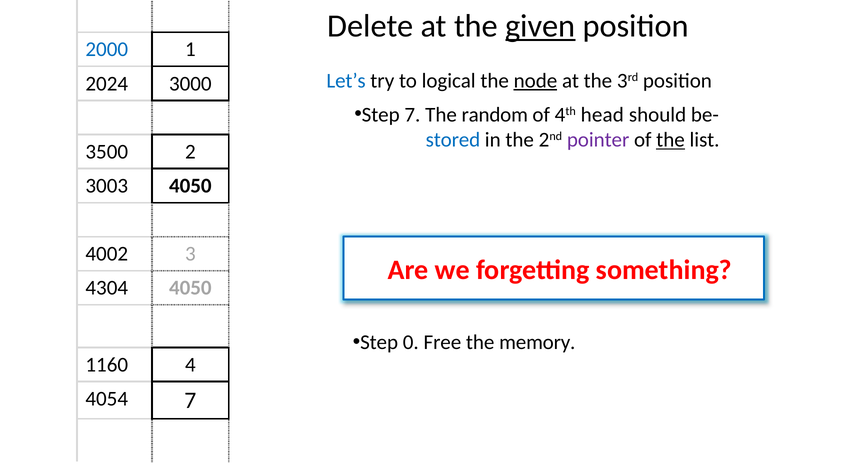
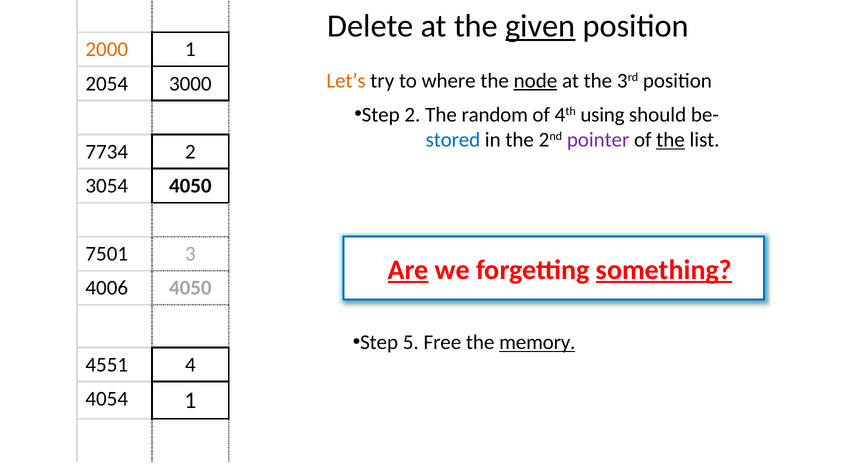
2000 colour: blue -> orange (107, 50)
Let’s colour: blue -> orange (346, 81)
logical: logical -> where (449, 81)
2024: 2024 -> 2054 (107, 84)
Step 7: 7 -> 2 (412, 115)
head: head -> using (603, 115)
3500: 3500 -> 7734 (107, 152)
3003: 3003 -> 3054 (107, 186)
4002: 4002 -> 7501 (107, 254)
Are underline: none -> present (408, 270)
something underline: none -> present (664, 270)
4304: 4304 -> 4006 (107, 288)
0: 0 -> 5 (411, 343)
memory underline: none -> present (537, 343)
1160: 1160 -> 4551 (107, 365)
4054 7: 7 -> 1 (190, 401)
